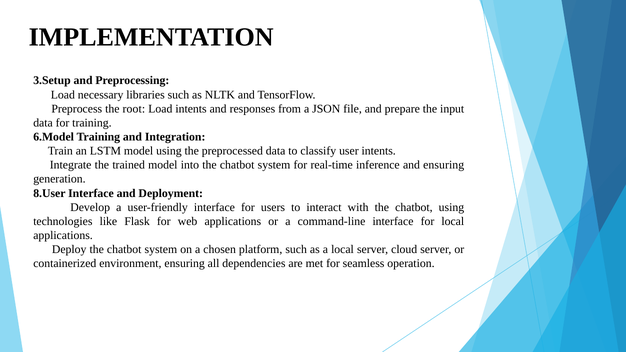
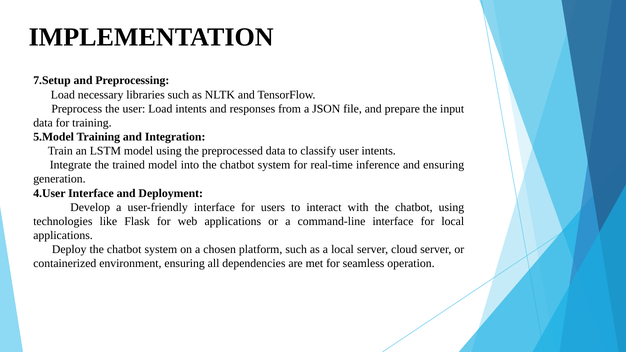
3.Setup: 3.Setup -> 7.Setup (52, 81)
the root: root -> user (134, 109)
6.Model: 6.Model -> 5.Model (54, 137)
8.User: 8.User -> 4.User (49, 193)
